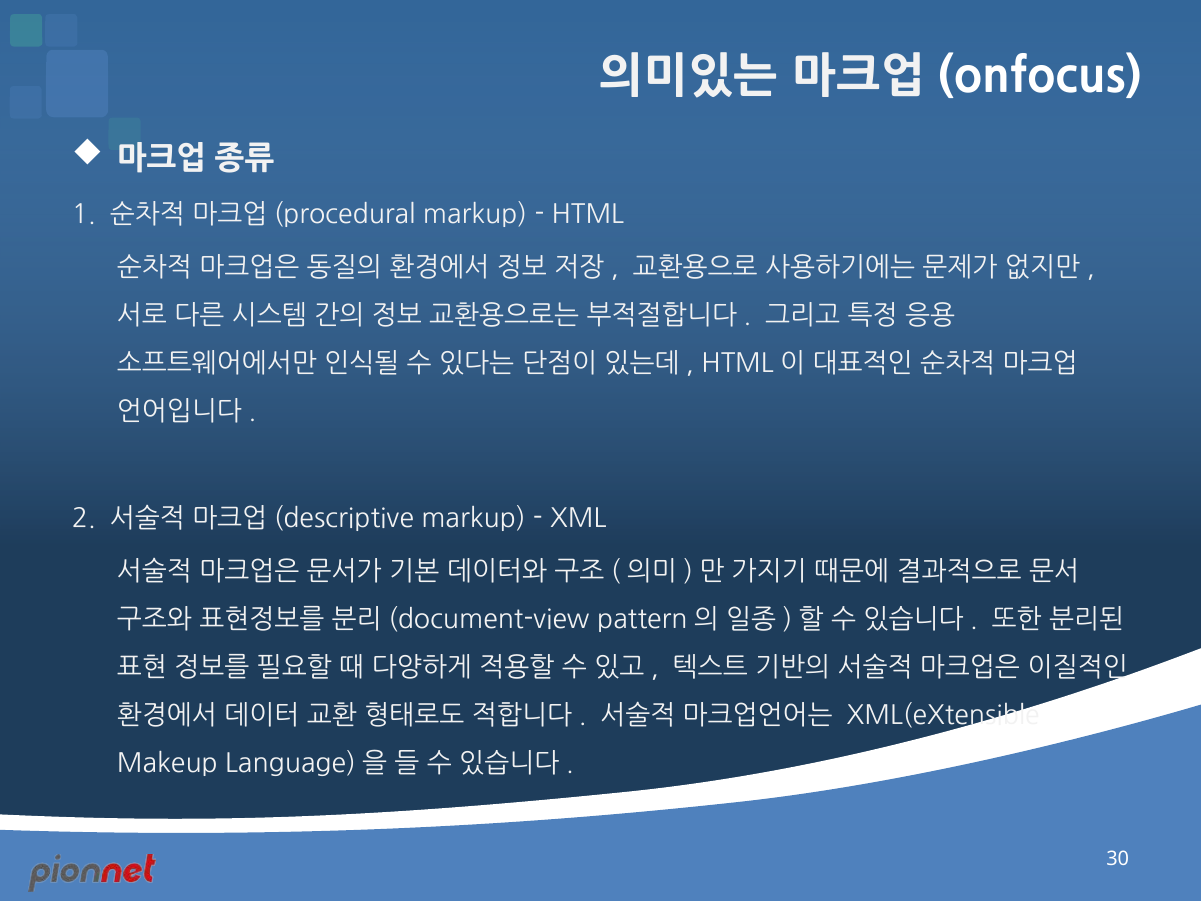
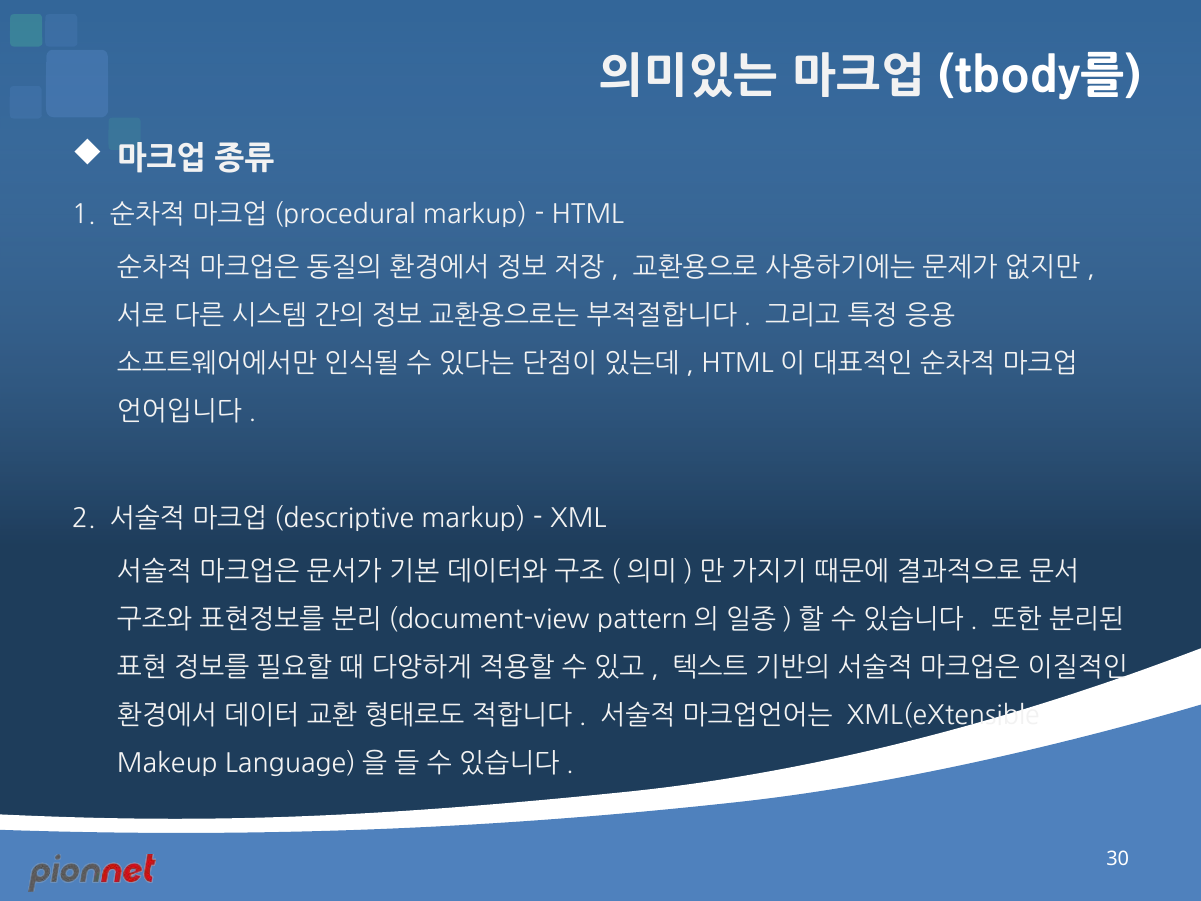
onfocus: onfocus -> tbody를 (1039, 78)
